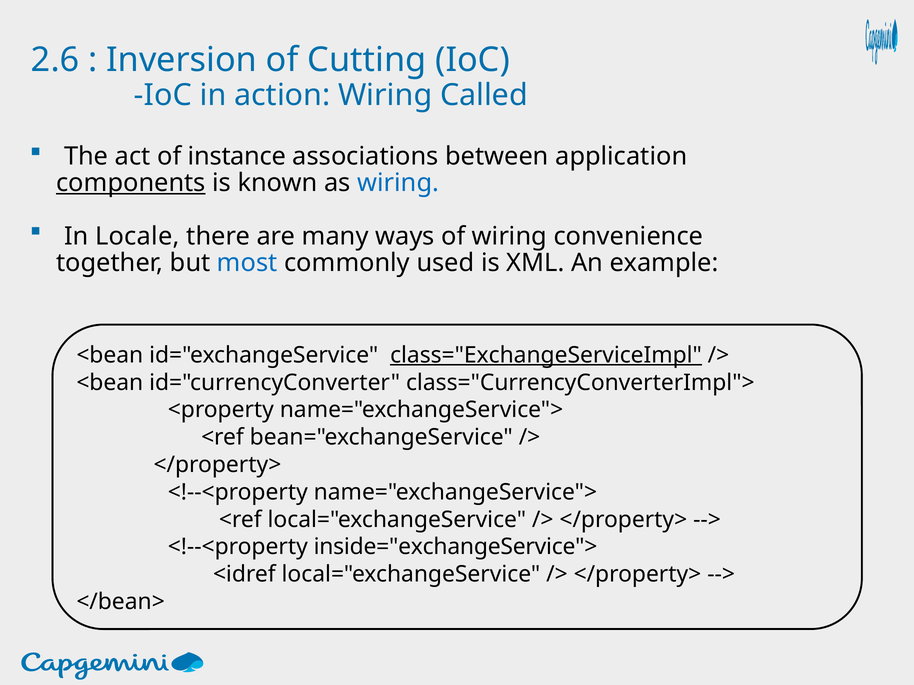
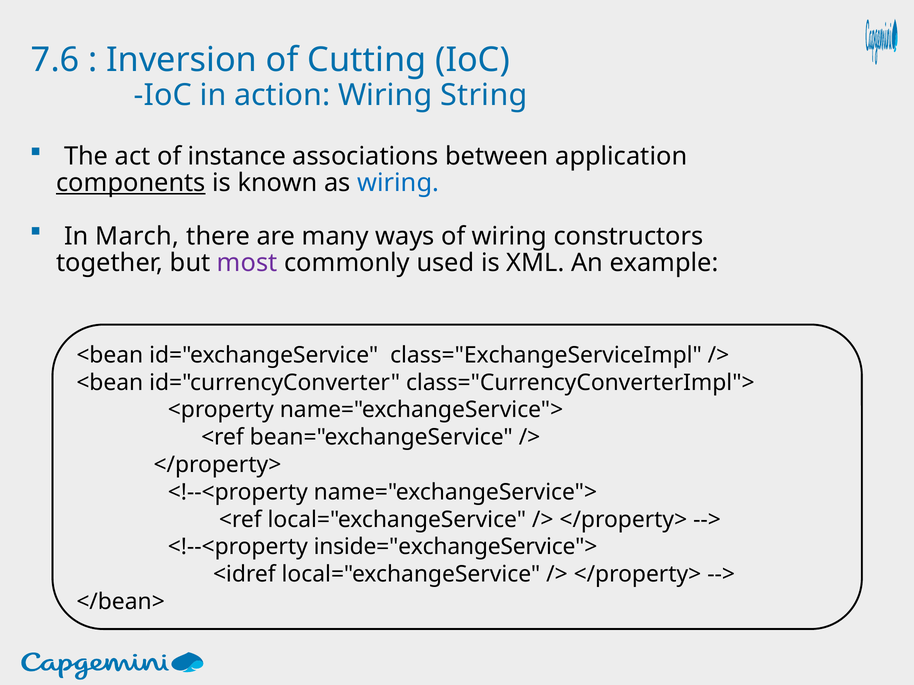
2.6: 2.6 -> 7.6 (55, 60)
Called: Called -> String (484, 95)
Locale: Locale -> March (137, 236)
convenience: convenience -> constructors (628, 236)
most colour: blue -> purple (247, 263)
class="ExchangeServiceImpl underline: present -> none (546, 355)
